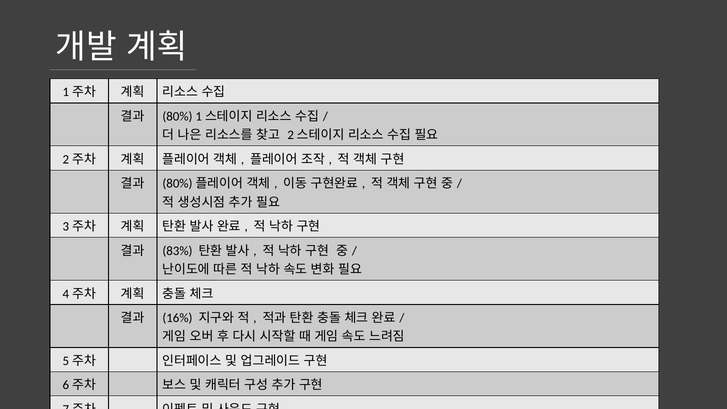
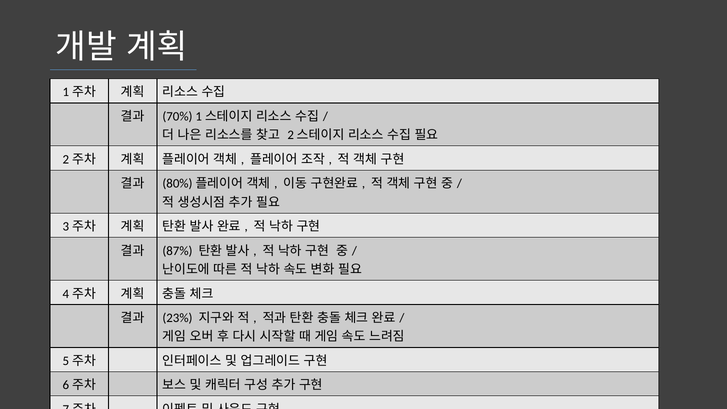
80%: 80% -> 70% (177, 116)
83%: 83% -> 87% (177, 251)
16%: 16% -> 23% (177, 318)
